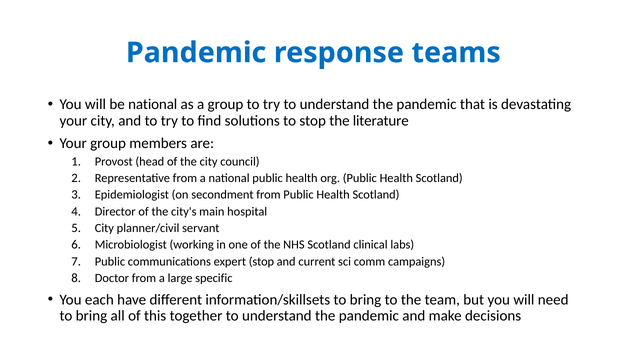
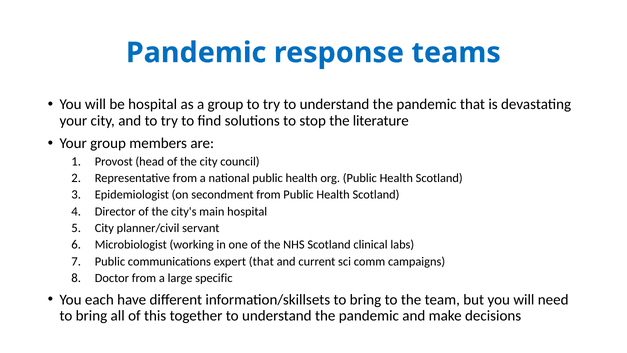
be national: national -> hospital (153, 104)
expert stop: stop -> that (261, 261)
